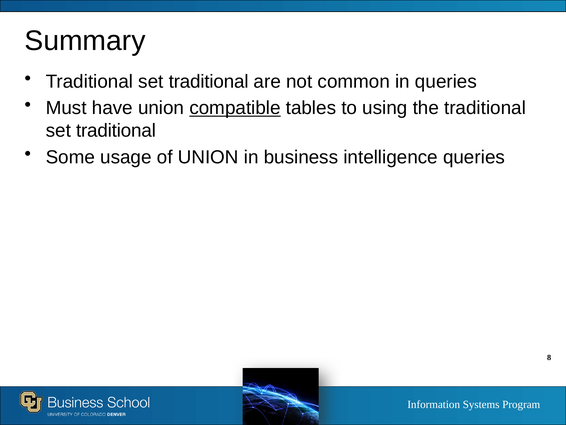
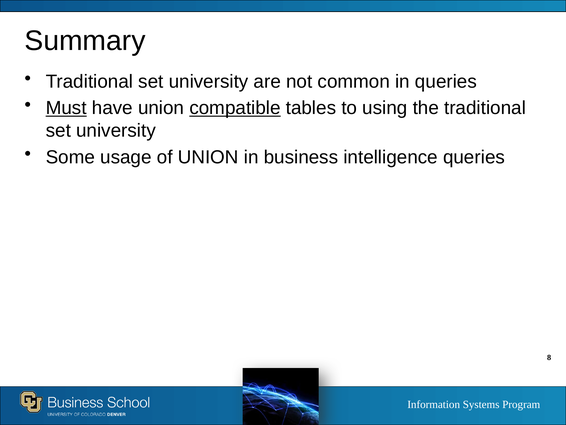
traditional: traditional -> university (209, 82)
Must underline: none -> present (66, 108)
traditional: traditional -> university (116, 131)
